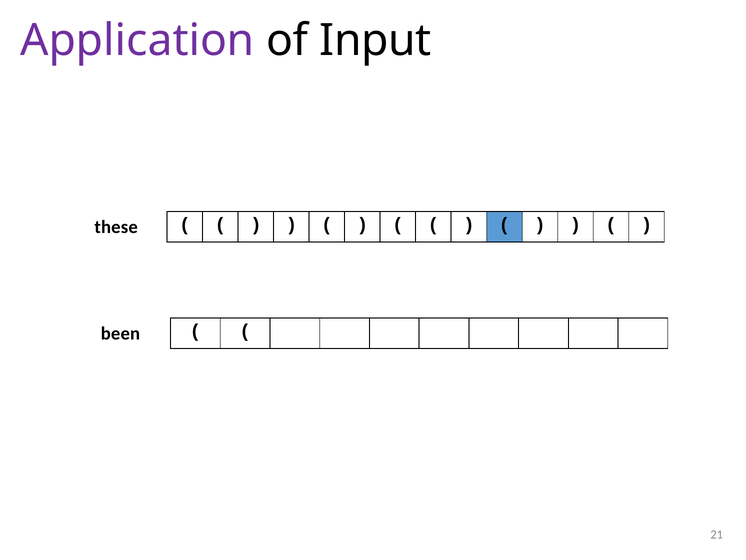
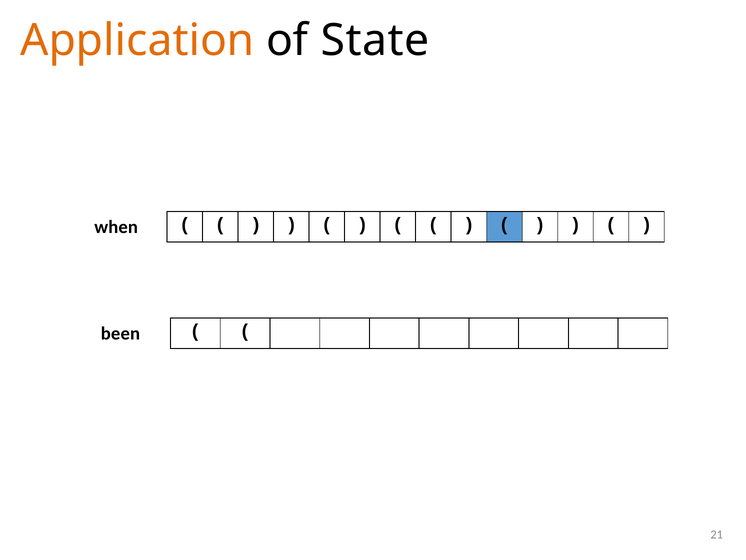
Application colour: purple -> orange (137, 41)
Input: Input -> State (375, 41)
these: these -> when (116, 227)
